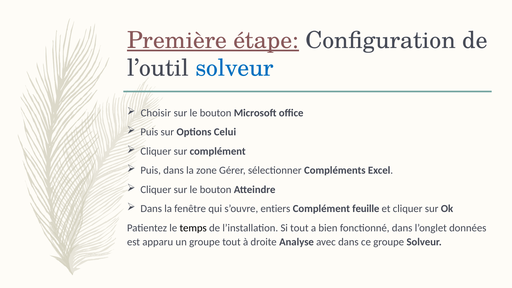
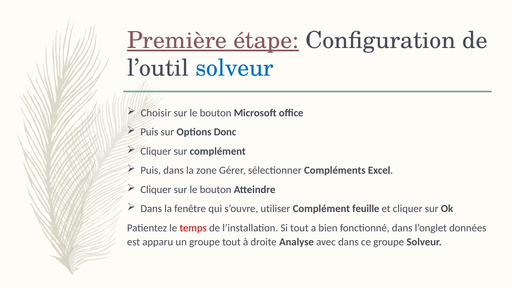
Celui: Celui -> Donc (225, 132)
entiers: entiers -> utiliser (275, 209)
temps colour: black -> red (193, 228)
